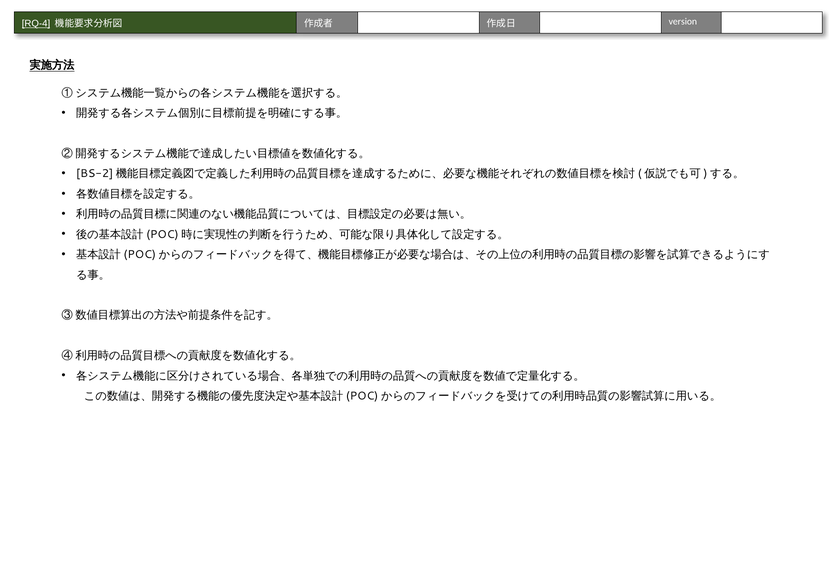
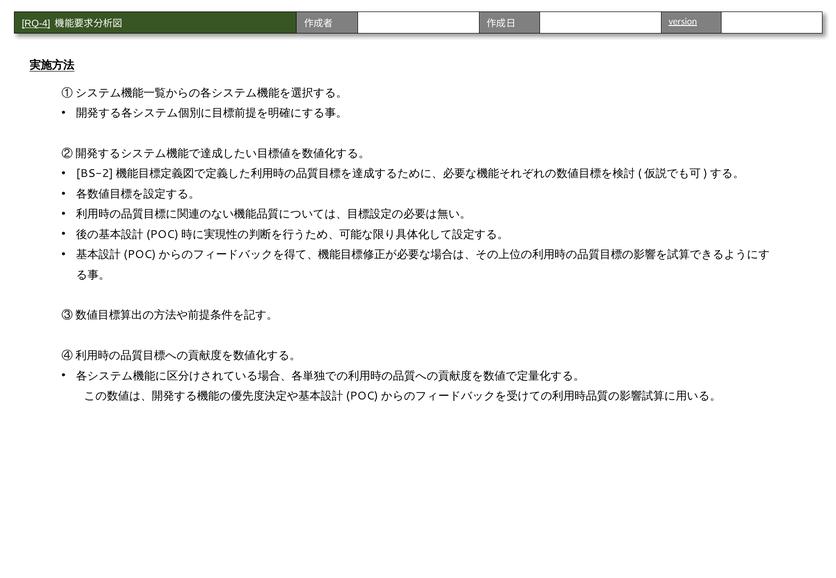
version underline: none -> present (683, 21)
